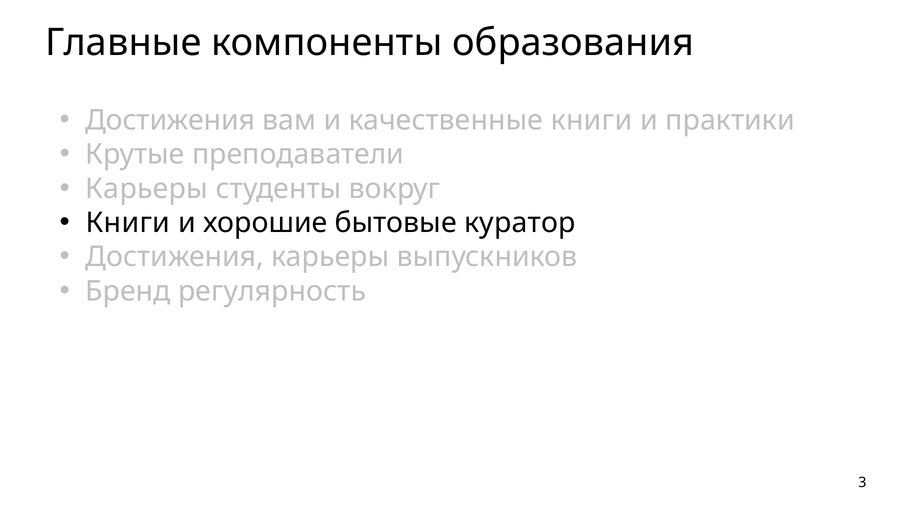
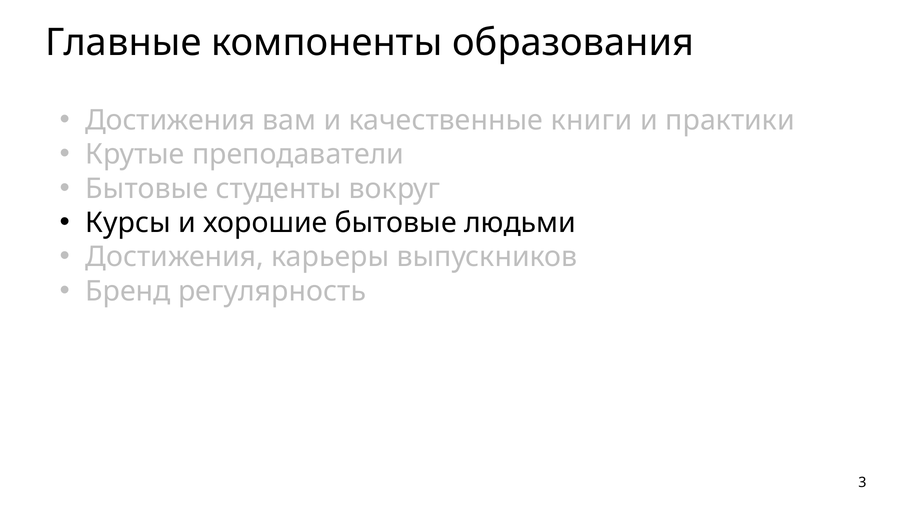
Карьеры: Карьеры -> Бытовые (147, 189)
Книги: Книги -> Курсы (128, 223)
куратор: куратор -> людьми (520, 223)
